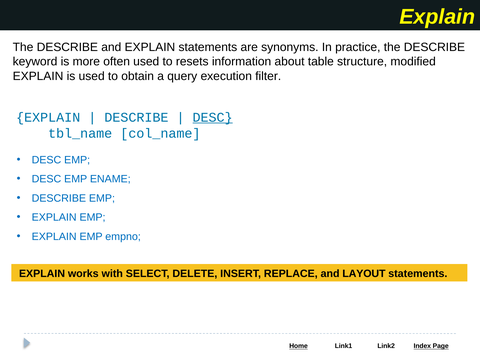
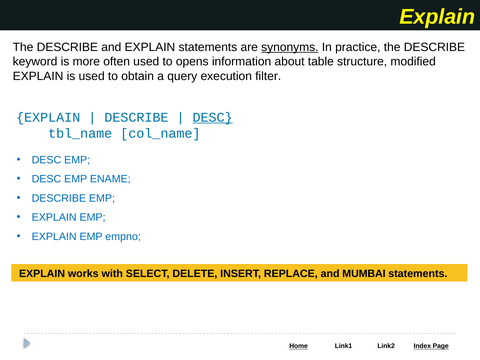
synonyms underline: none -> present (290, 47)
resets: resets -> opens (192, 62)
LAYOUT: LAYOUT -> MUMBAI (364, 274)
